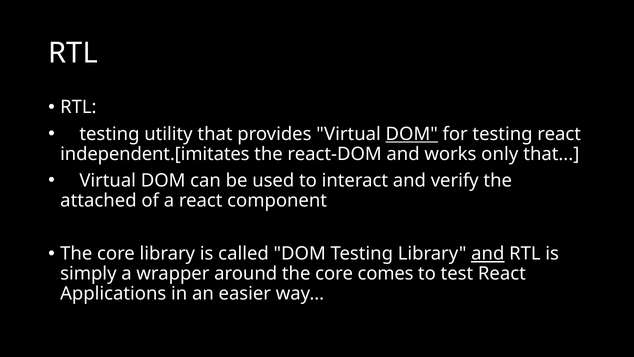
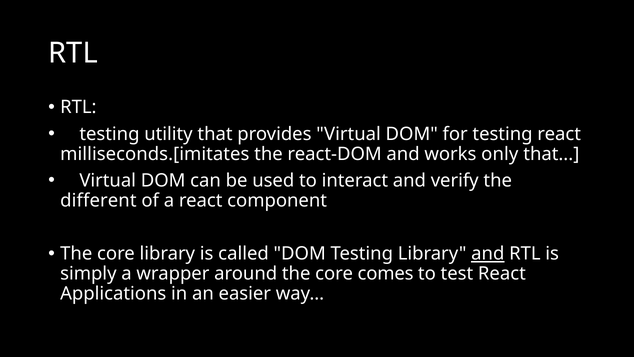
DOM underline: present -> none (412, 134)
independent.[imitates: independent.[imitates -> milliseconds.[imitates (155, 154)
attached: attached -> different (98, 200)
